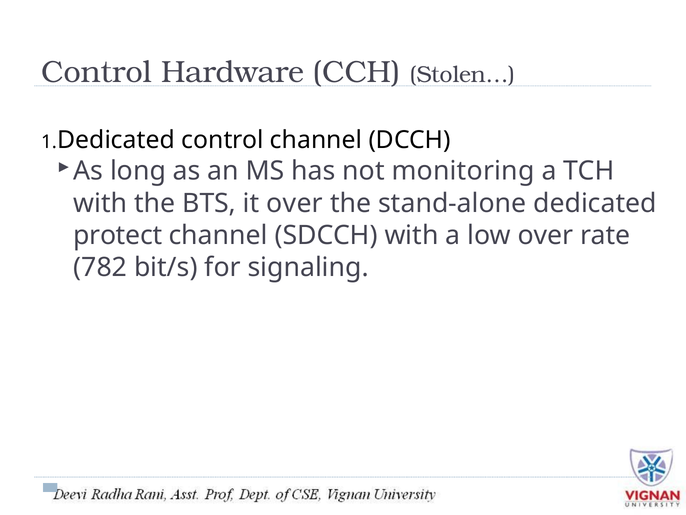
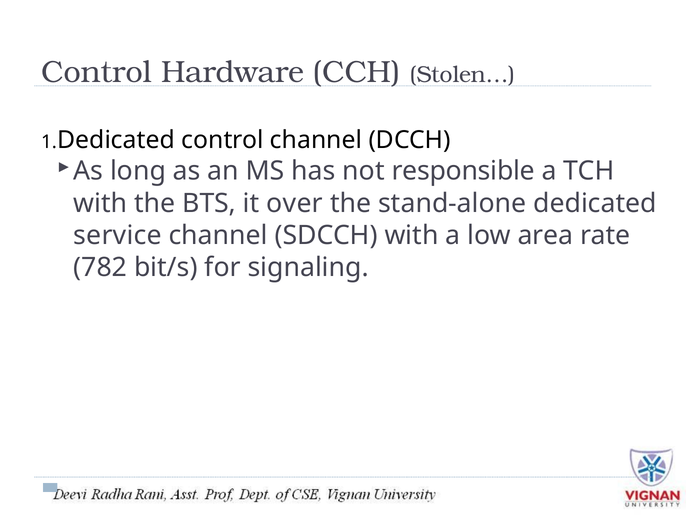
monitoring: monitoring -> responsible (463, 171)
protect: protect -> service (118, 235)
low over: over -> area (546, 235)
